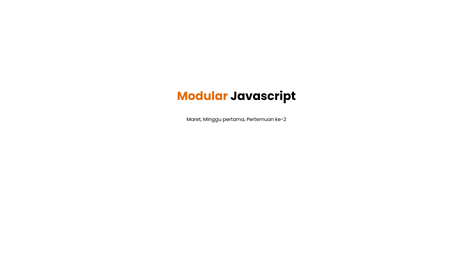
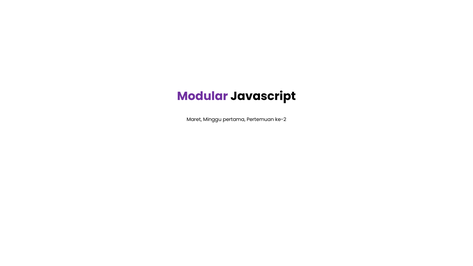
Modular colour: orange -> purple (202, 96)
